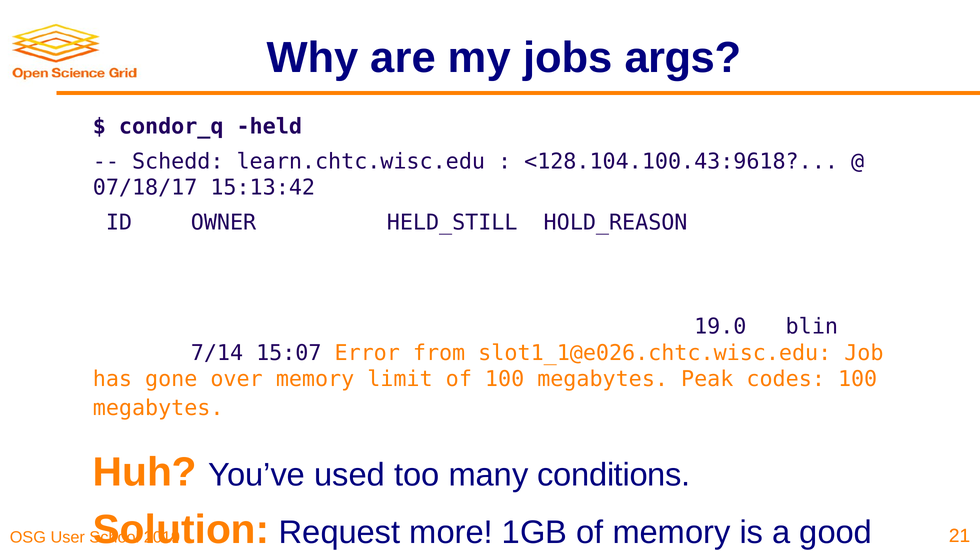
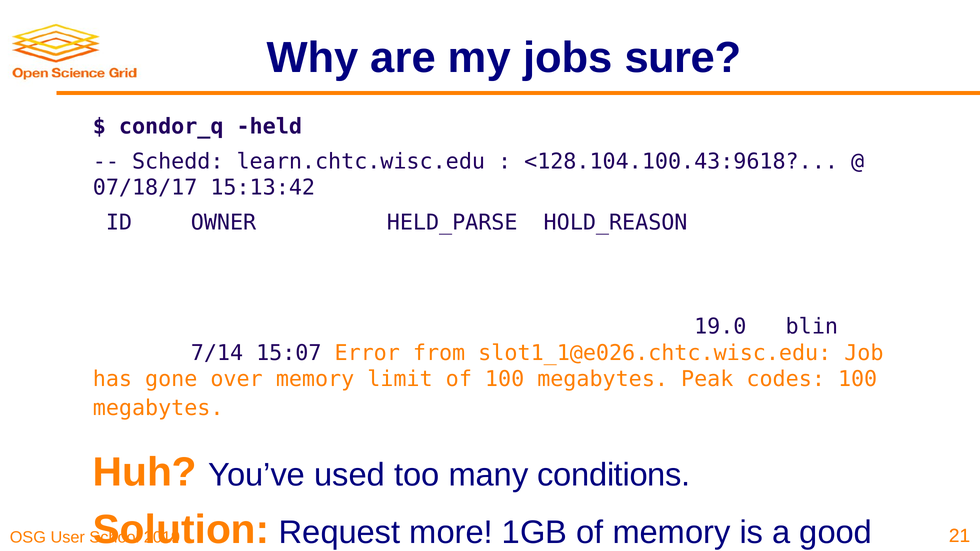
args: args -> sure (683, 58)
HELD_STILL: HELD_STILL -> HELD_PARSE (452, 222)
